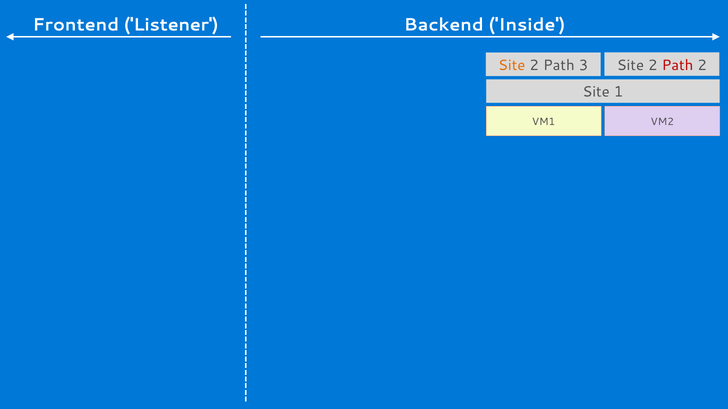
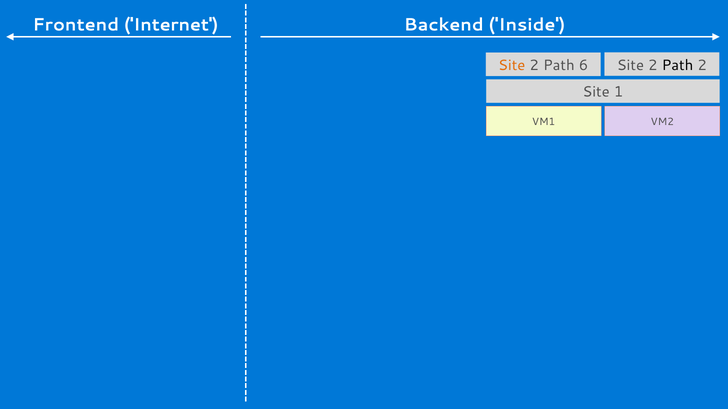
Listener: Listener -> Internet (171, 25)
3: 3 -> 6 (584, 65)
Path colour: red -> black (678, 65)
